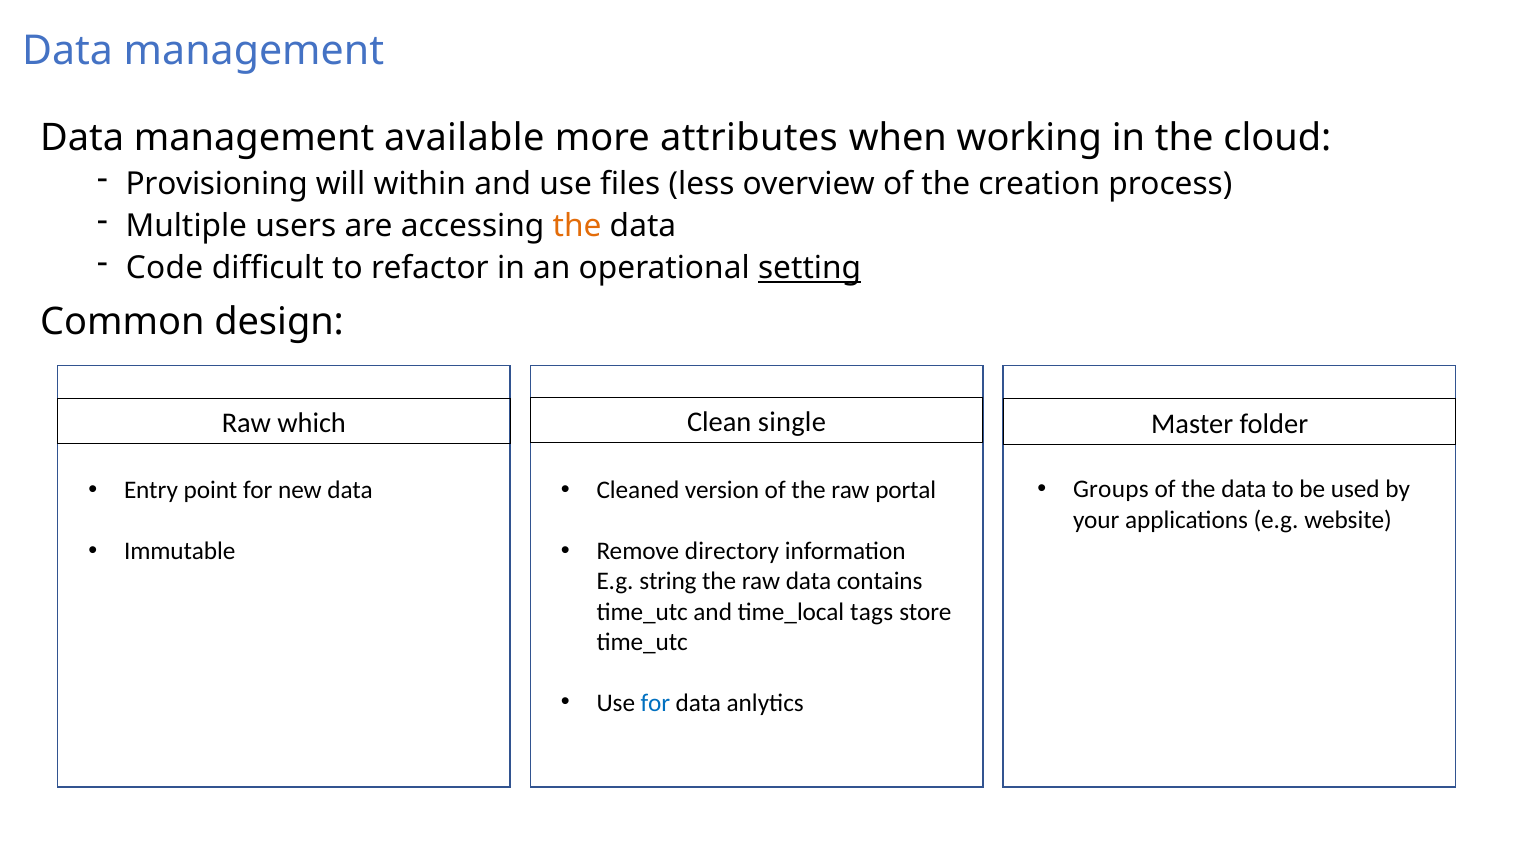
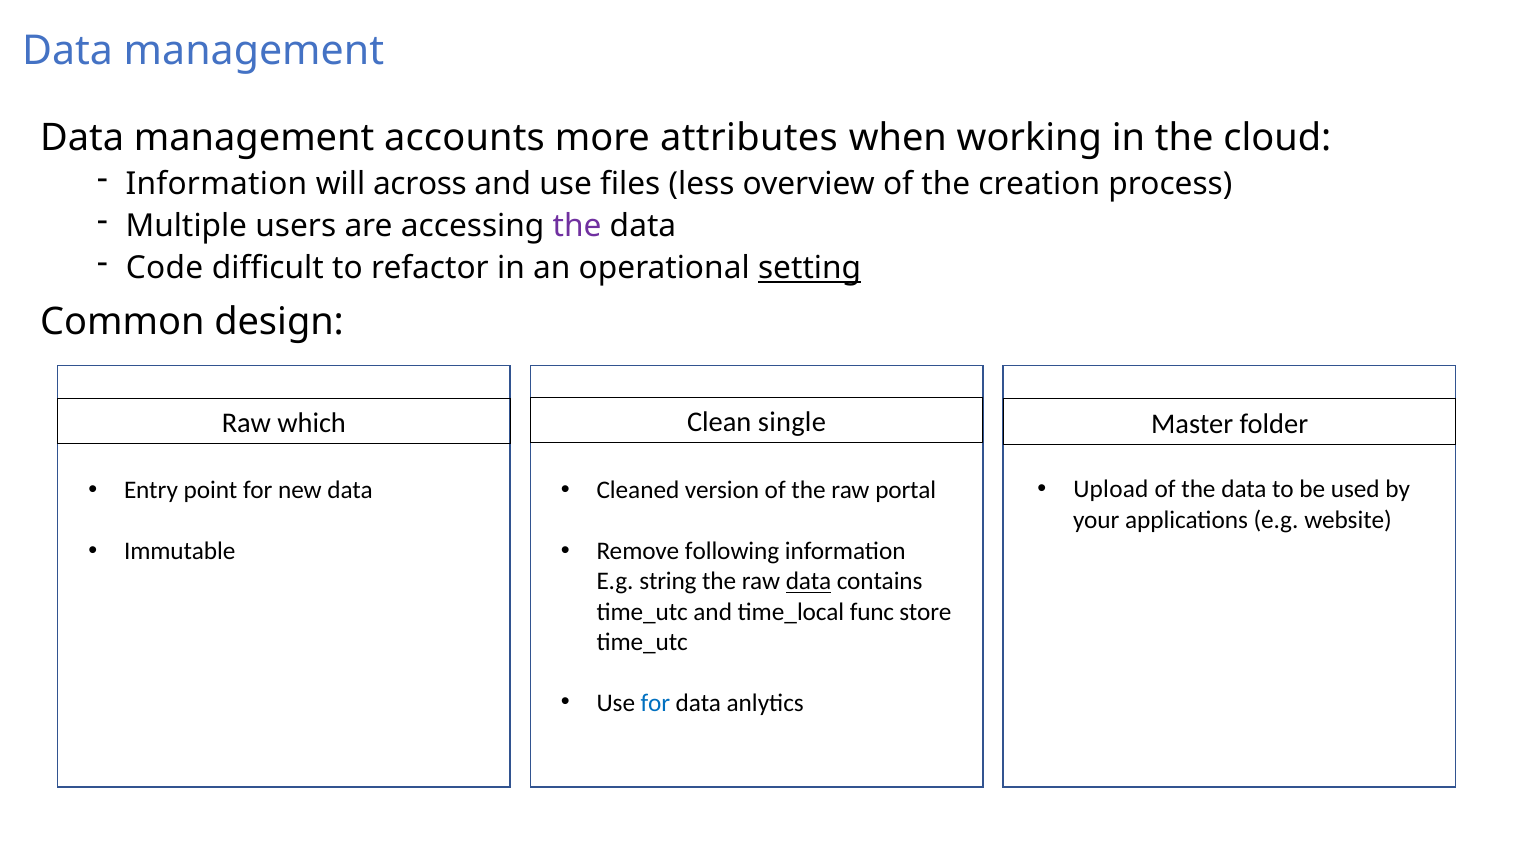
available: available -> accounts (464, 138)
Provisioning: Provisioning -> Information (216, 184)
within: within -> across (420, 184)
the colour: orange -> purple (577, 226)
Groups: Groups -> Upload (1111, 490)
directory: directory -> following (732, 551)
data underline: none -> present (809, 581)
tags: tags -> func (872, 612)
